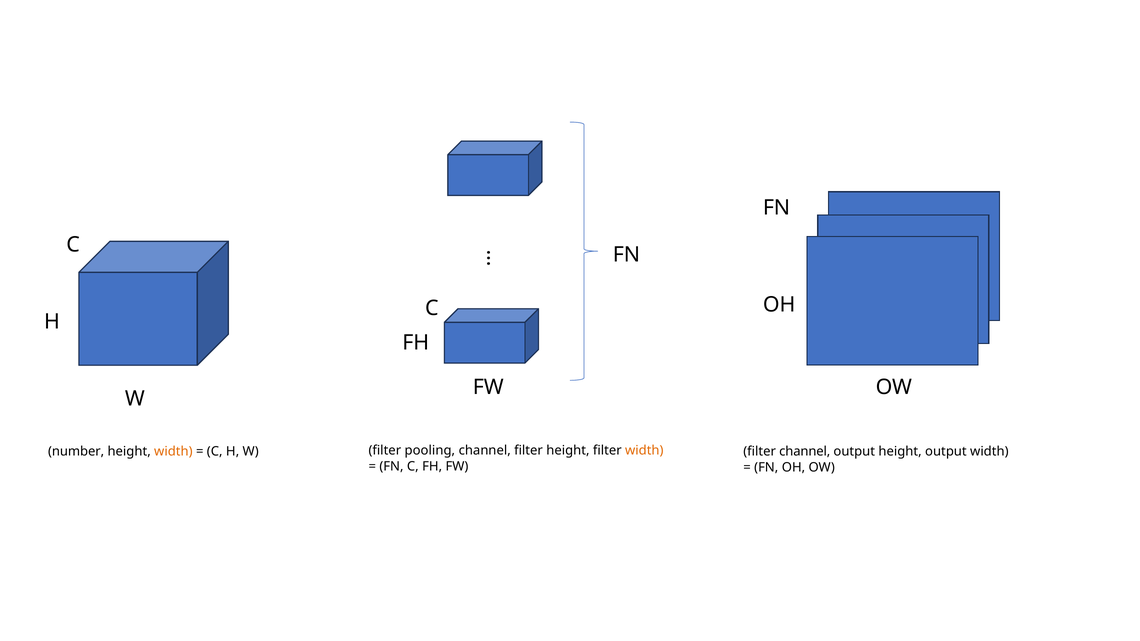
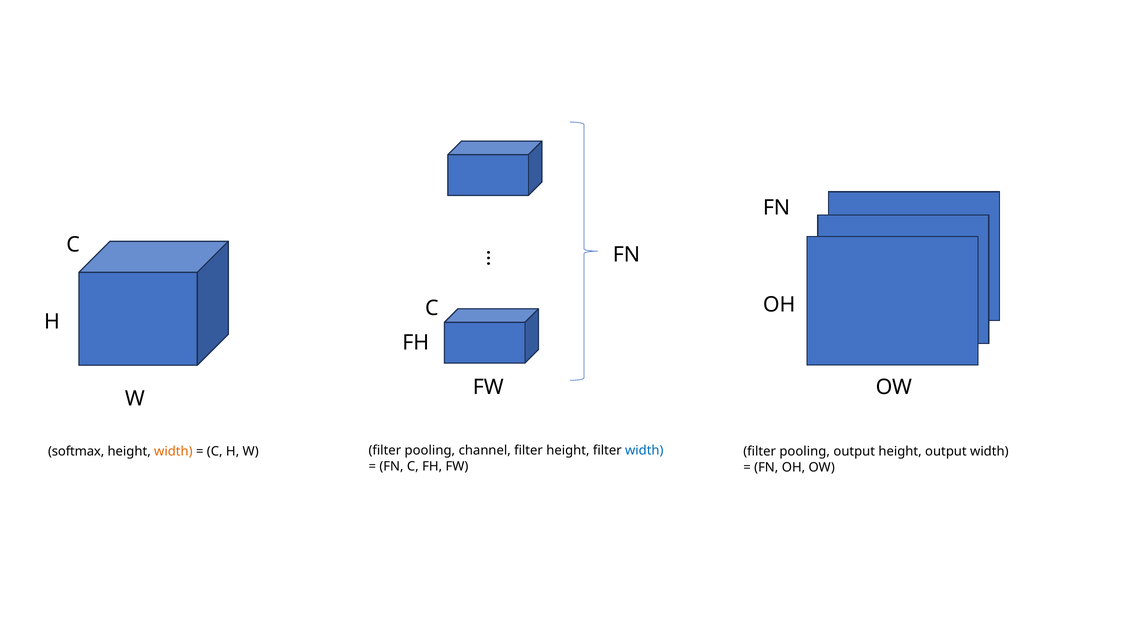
width colour: orange -> blue (644, 451)
number: number -> softmax (76, 452)
channel: channel -> pooling (805, 452)
